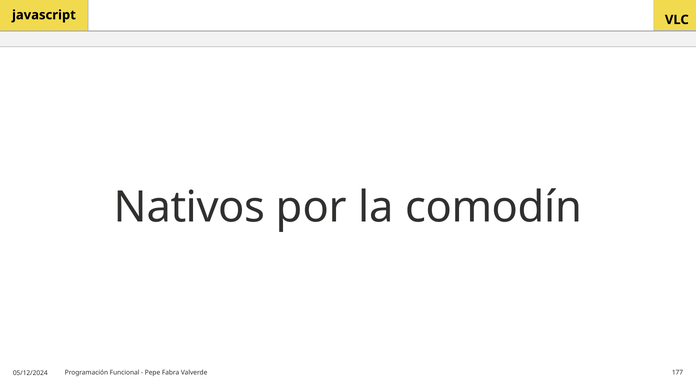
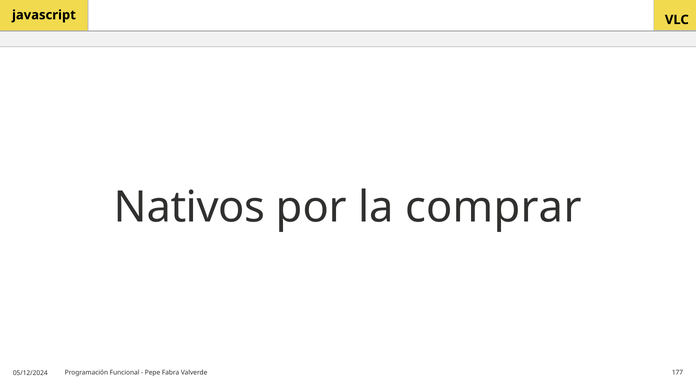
comodín: comodín -> comprar (493, 208)
